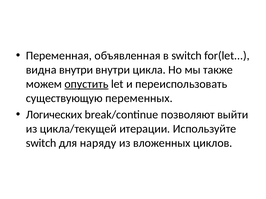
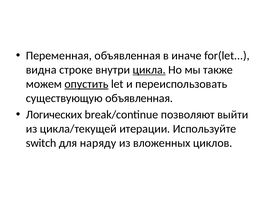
в switch: switch -> иначе (187, 56)
видна внутри: внутри -> строке (76, 70)
цикла underline: none -> present (149, 70)
существующую переменных: переменных -> объявленная (139, 98)
